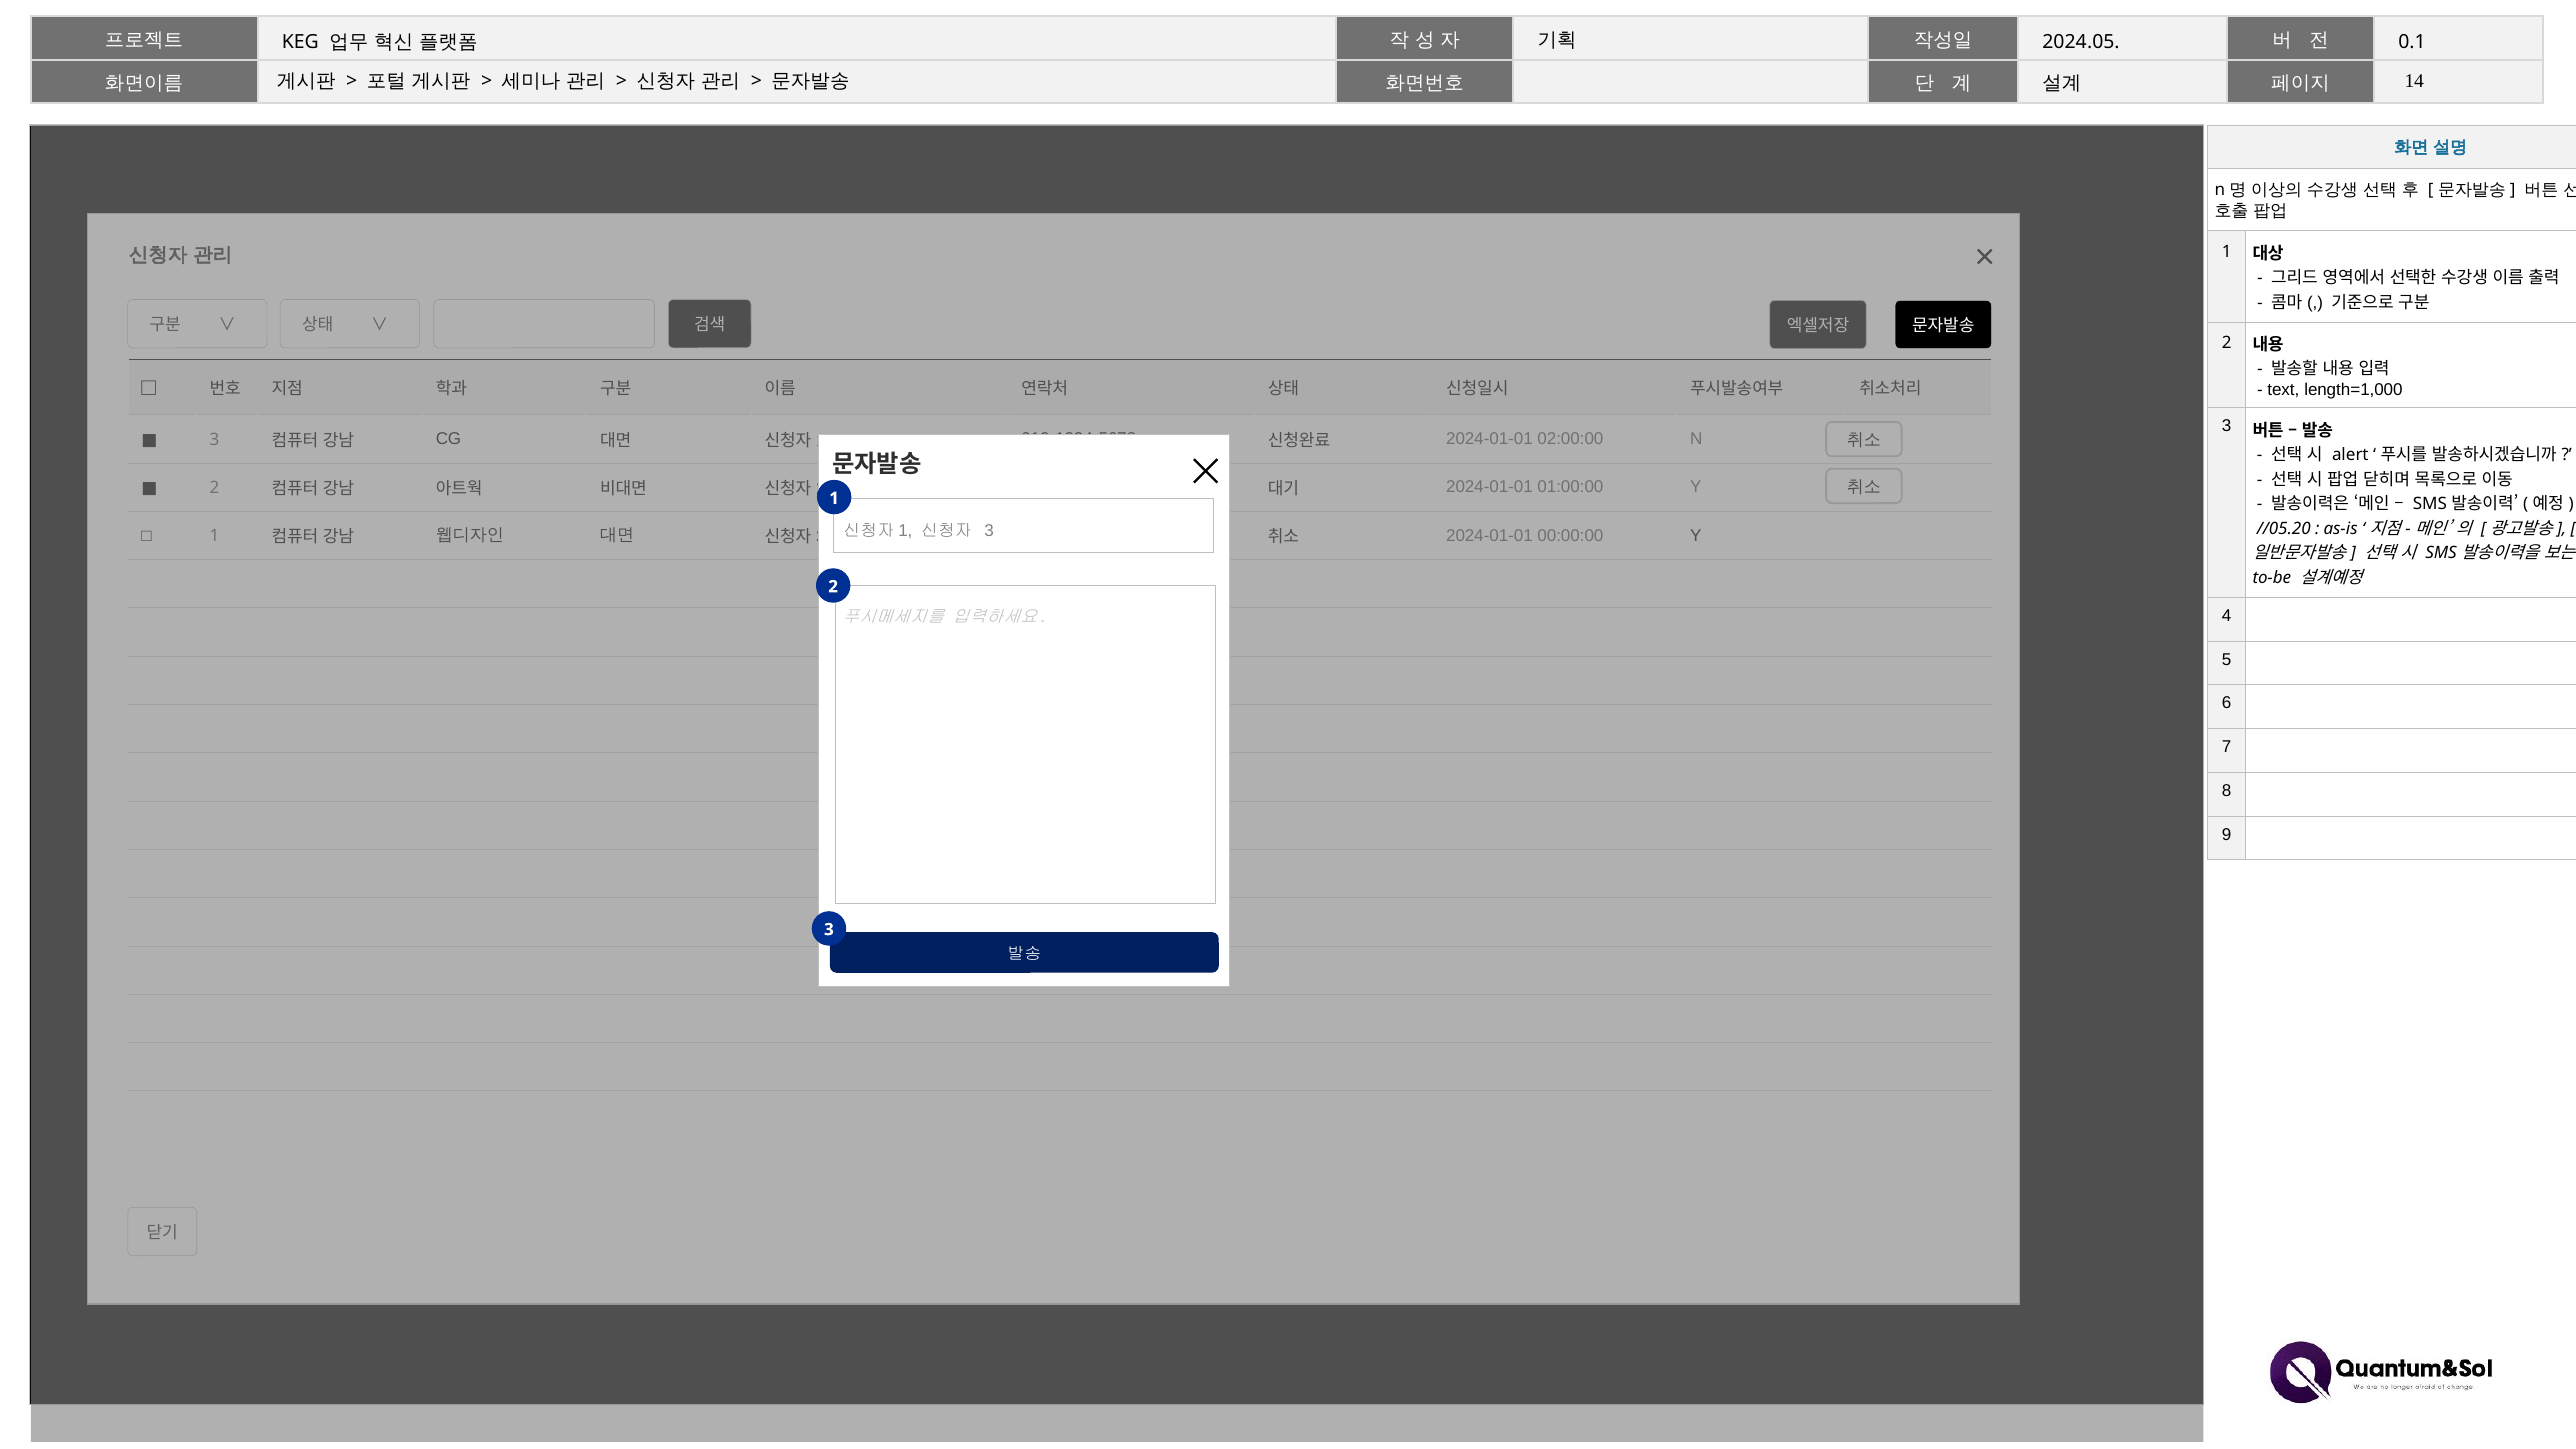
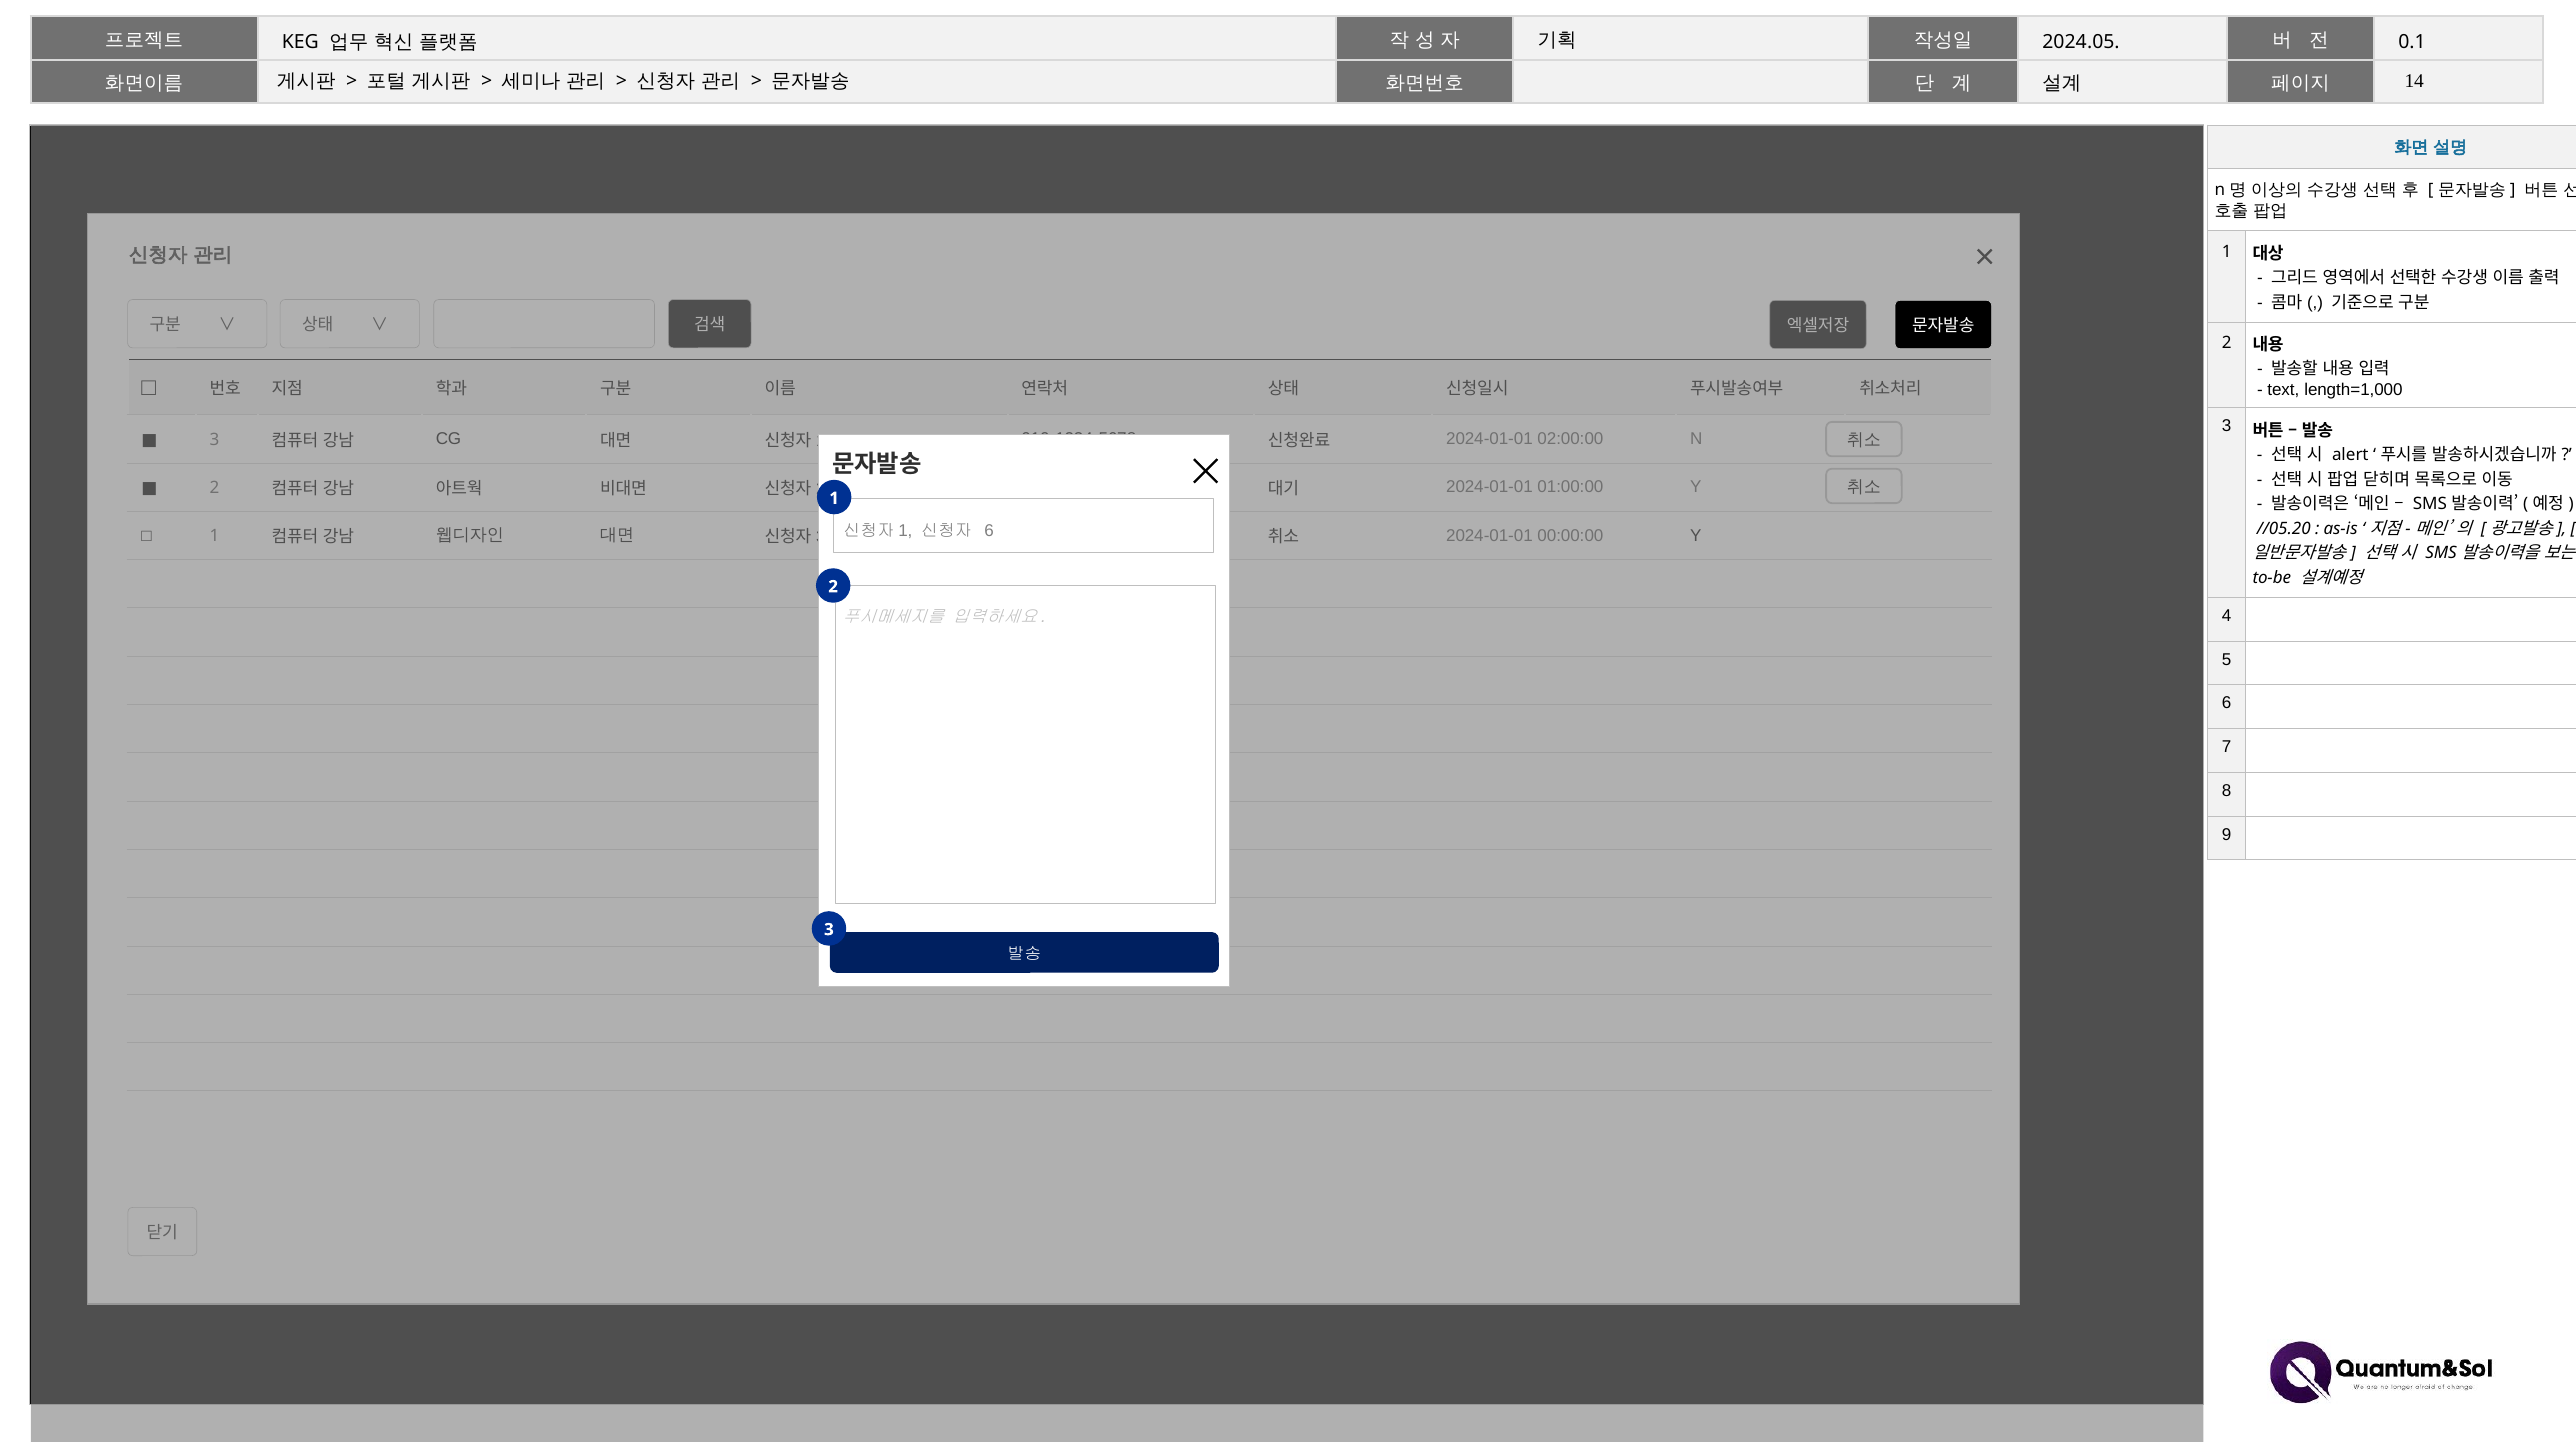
3: 3 -> 6 (989, 531)
